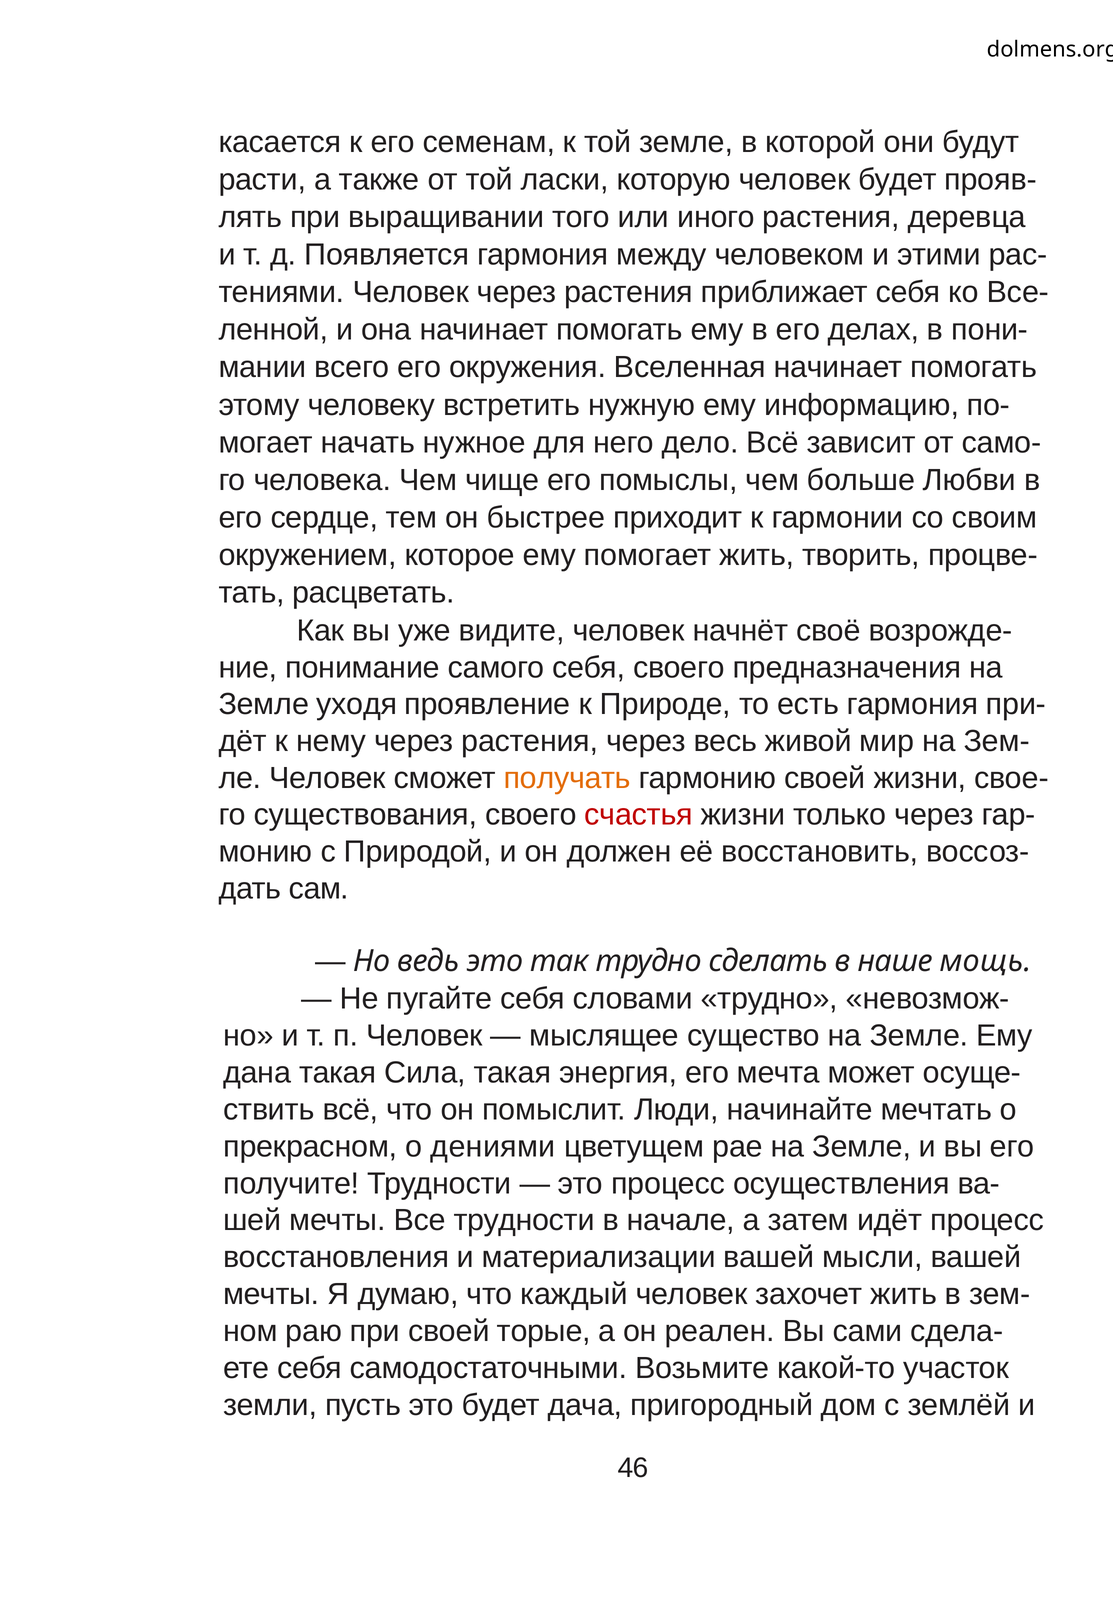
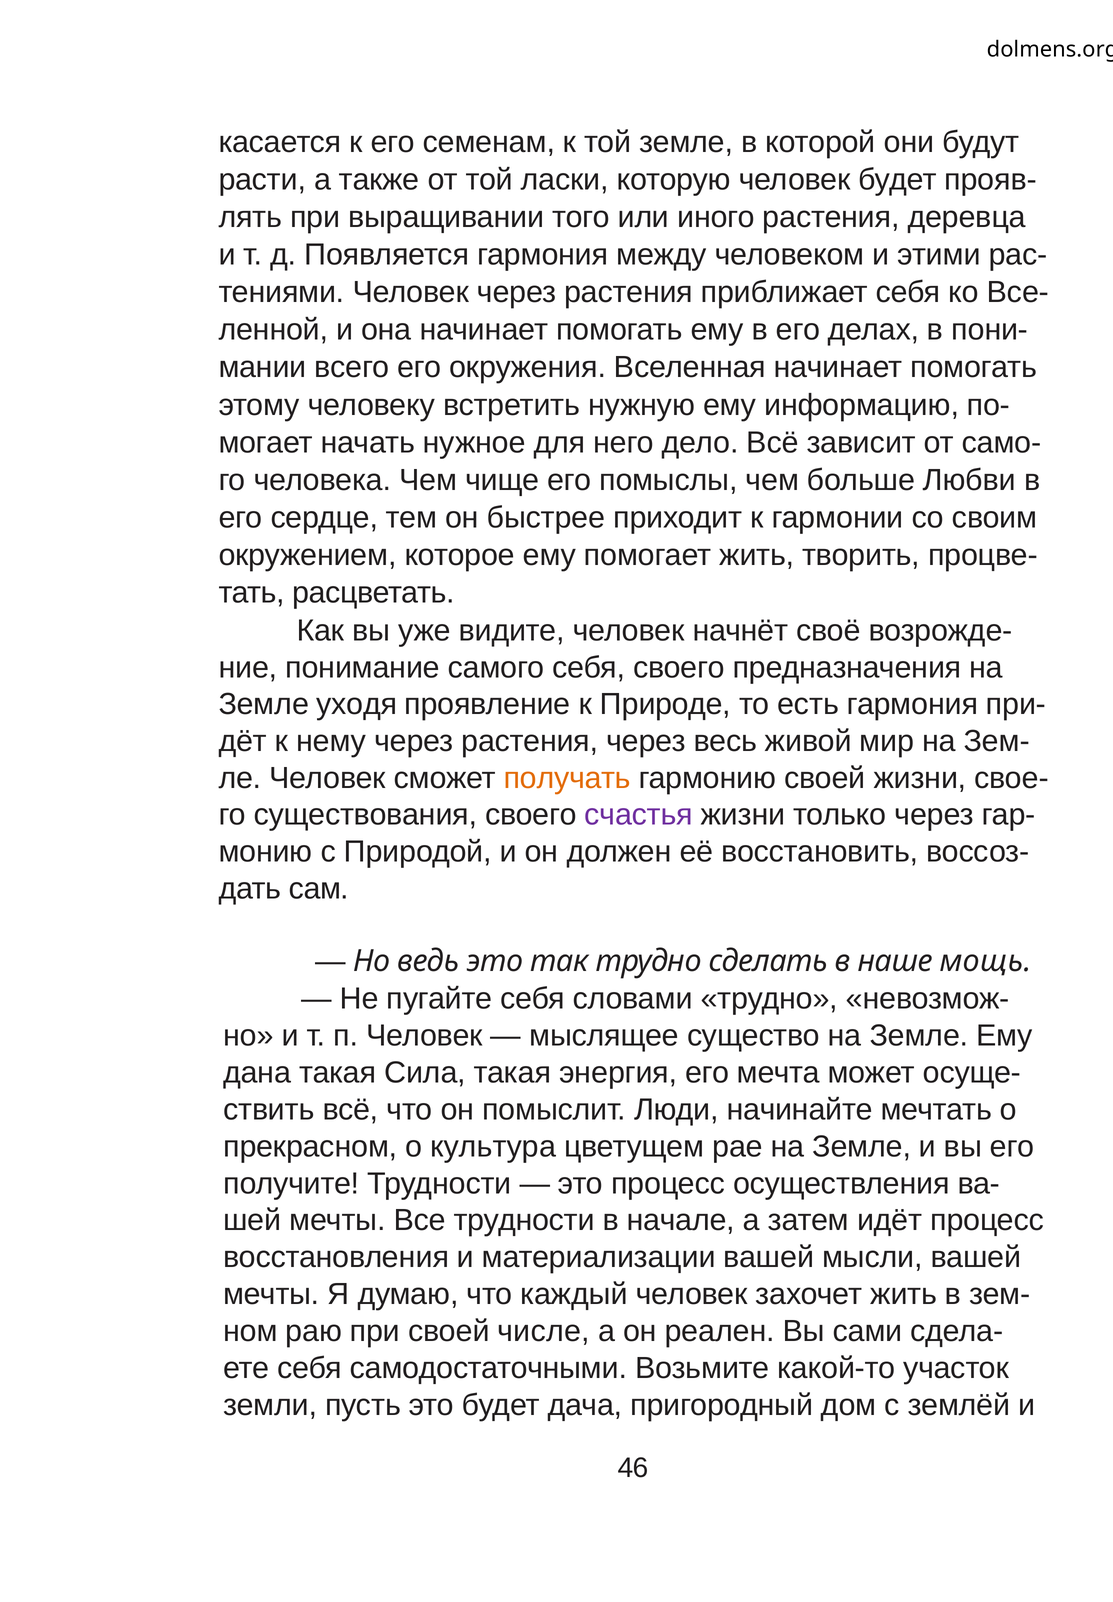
счастья colour: red -> purple (639, 815)
дениями: дениями -> культура (493, 1147)
торые: торые -> числе (544, 1331)
